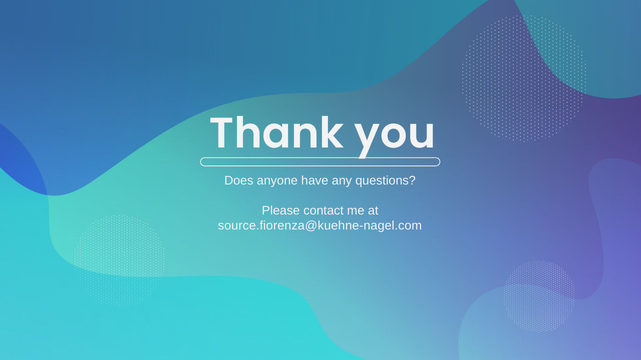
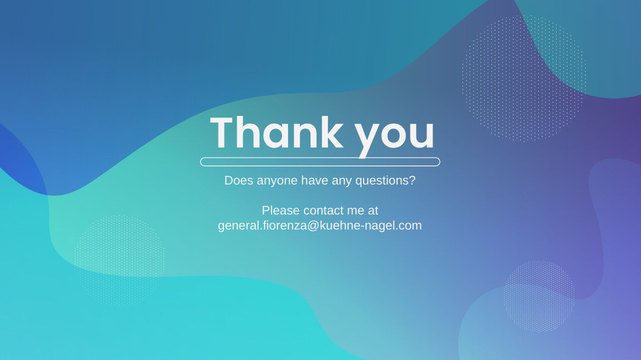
source.fiorenza@kuehne-nagel.com: source.fiorenza@kuehne-nagel.com -> general.fiorenza@kuehne-nagel.com (320, 226)
